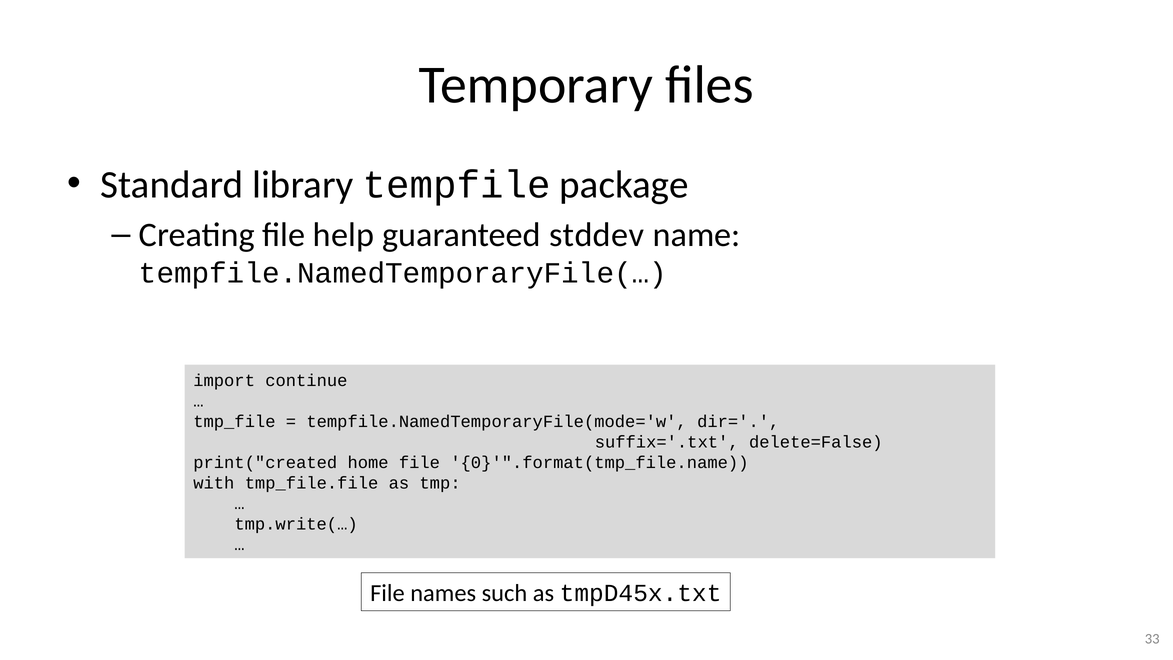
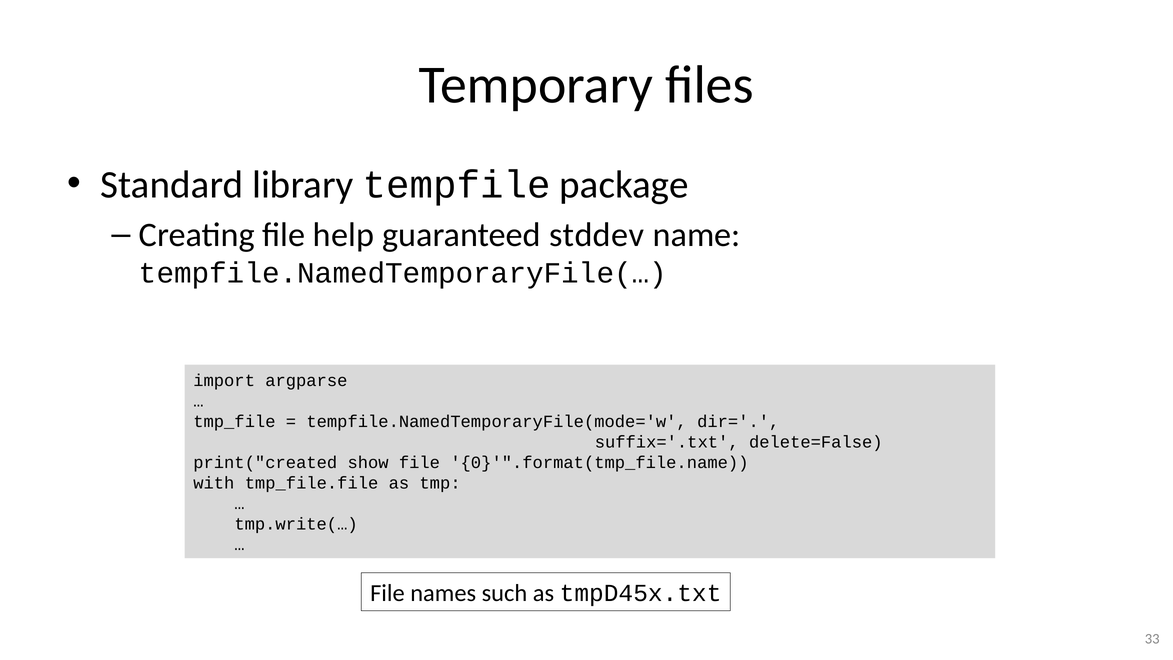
continue: continue -> argparse (306, 380)
home: home -> show (368, 462)
